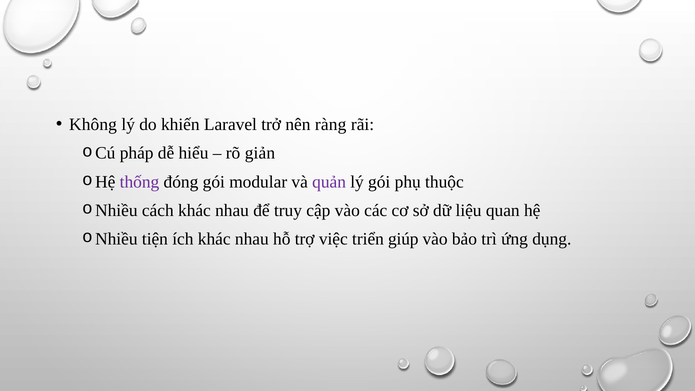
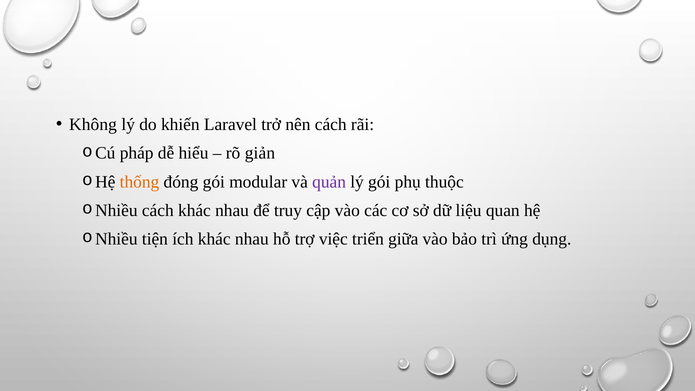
nên ràng: ràng -> cách (331, 125)
thống colour: purple -> orange (139, 182)
giúp: giúp -> giữa (403, 239)
